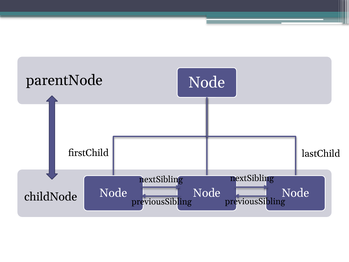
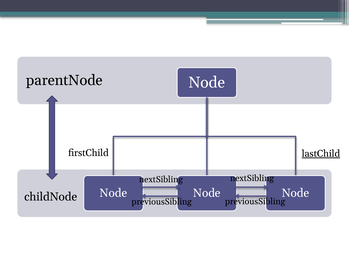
lastChild underline: none -> present (321, 154)
